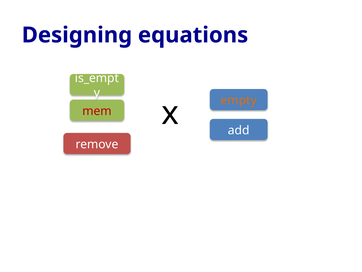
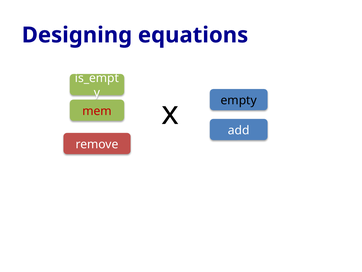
empty colour: orange -> black (239, 100)
